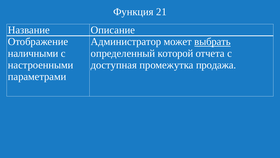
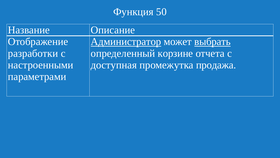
21: 21 -> 50 (161, 12)
Администратор underline: none -> present (126, 42)
наличными: наличными -> разработки (33, 53)
которой: которой -> корзине (175, 53)
